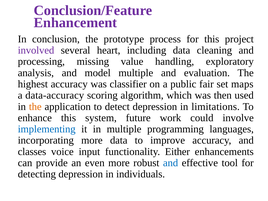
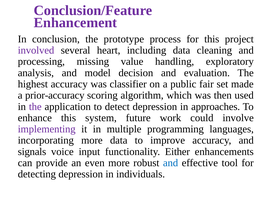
model multiple: multiple -> decision (136, 73)
maps: maps -> made (242, 84)
data-accuracy: data-accuracy -> prior-accuracy (55, 95)
the colour: orange -> purple (35, 107)
limitations: limitations -> approaches (216, 107)
implementing colour: blue -> purple (47, 129)
classes: classes -> signals (32, 152)
